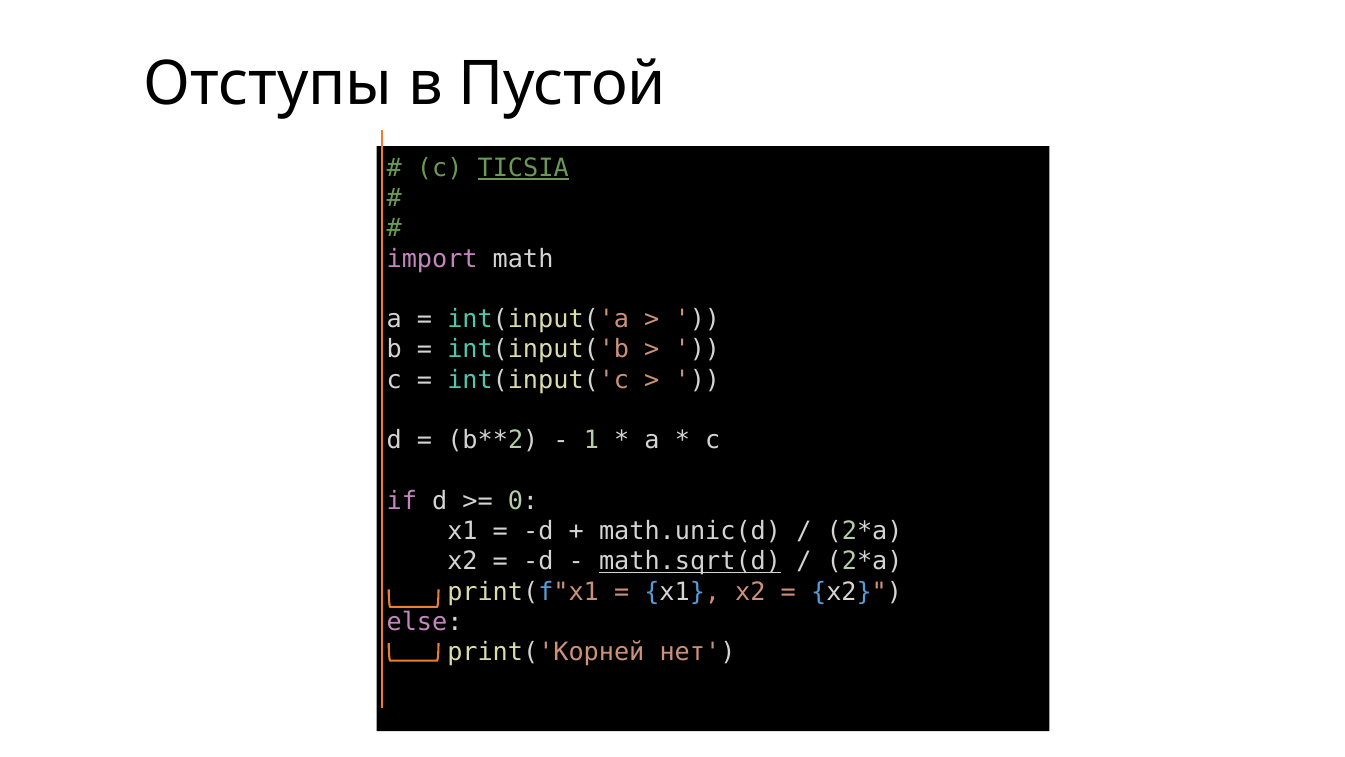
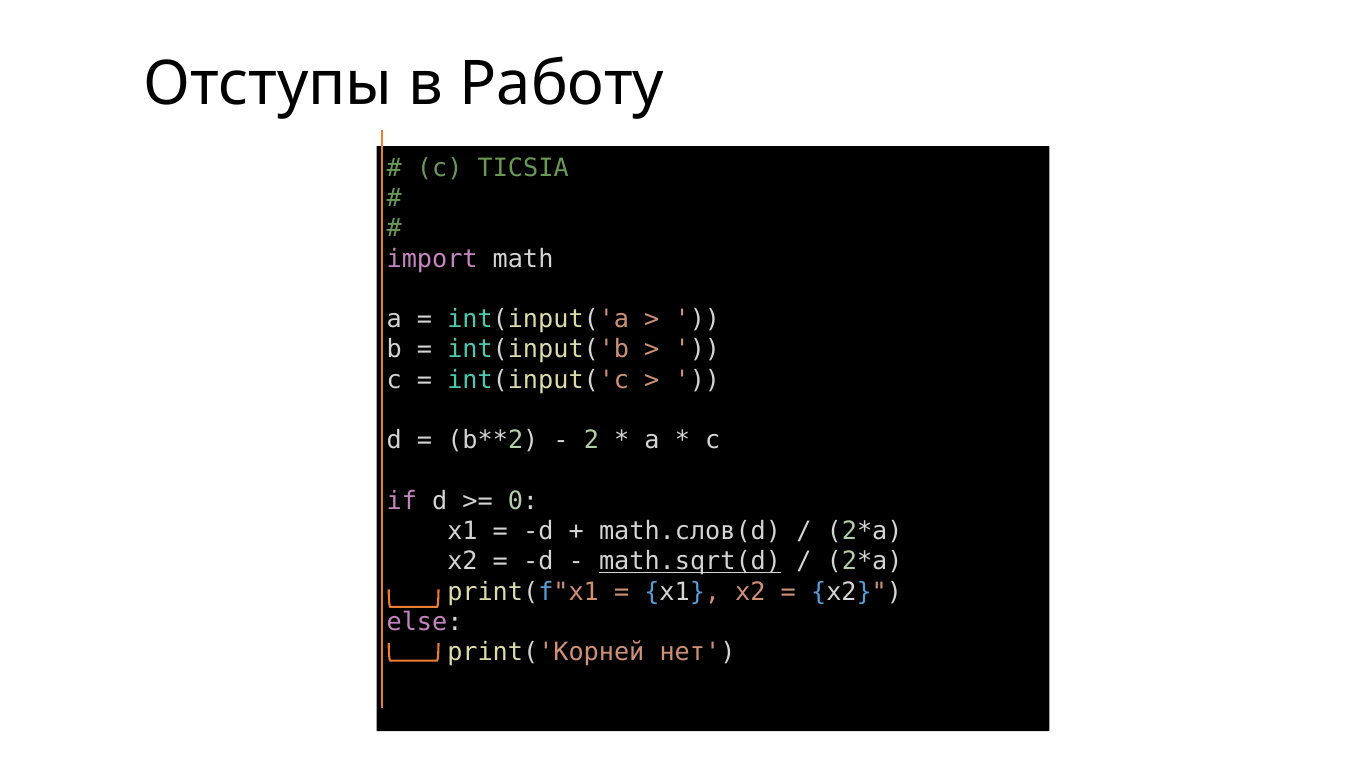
Пустой: Пустой -> Работу (562, 84)
TICSIA underline: present -> none (523, 168)
1: 1 -> 2 (591, 440)
math.unic(d: math.unic(d -> math.слов(d (690, 531)
